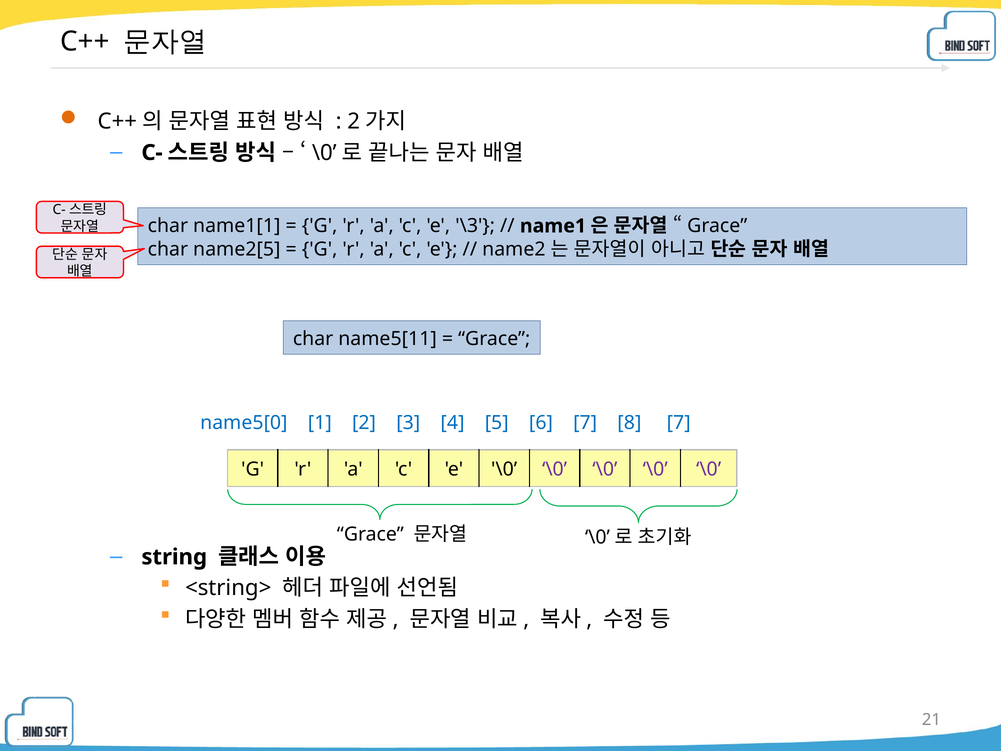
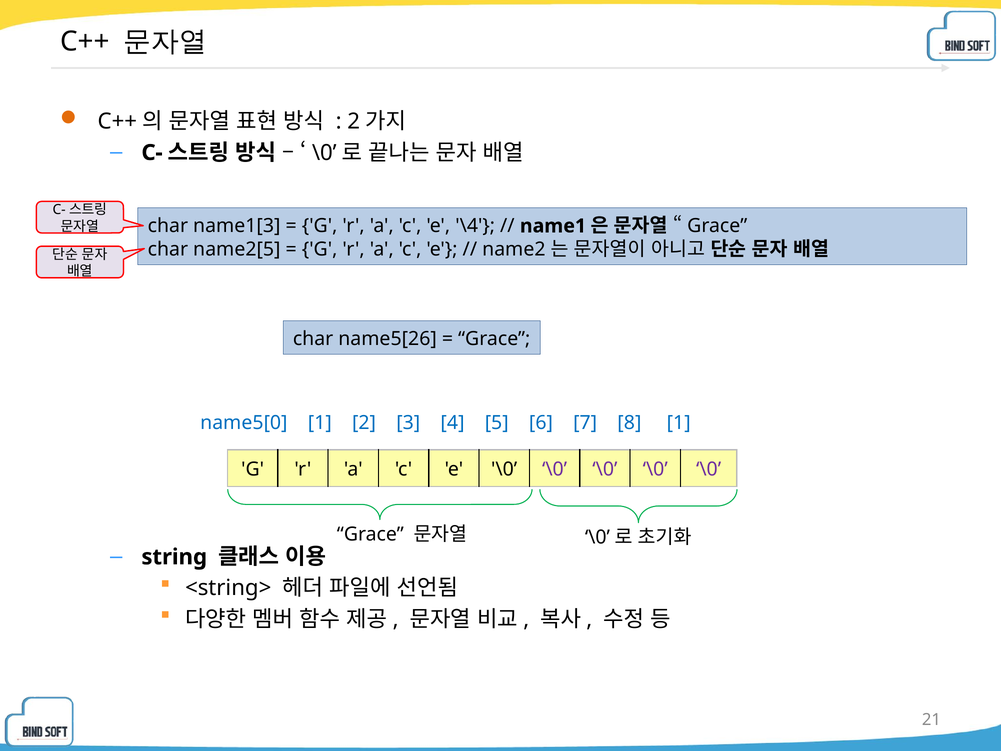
name1[1: name1[1 -> name1[3 (237, 226)
\3: \3 -> \4 (475, 226)
name5[11: name5[11 -> name5[26 (388, 339)
8 7: 7 -> 1 (679, 423)
